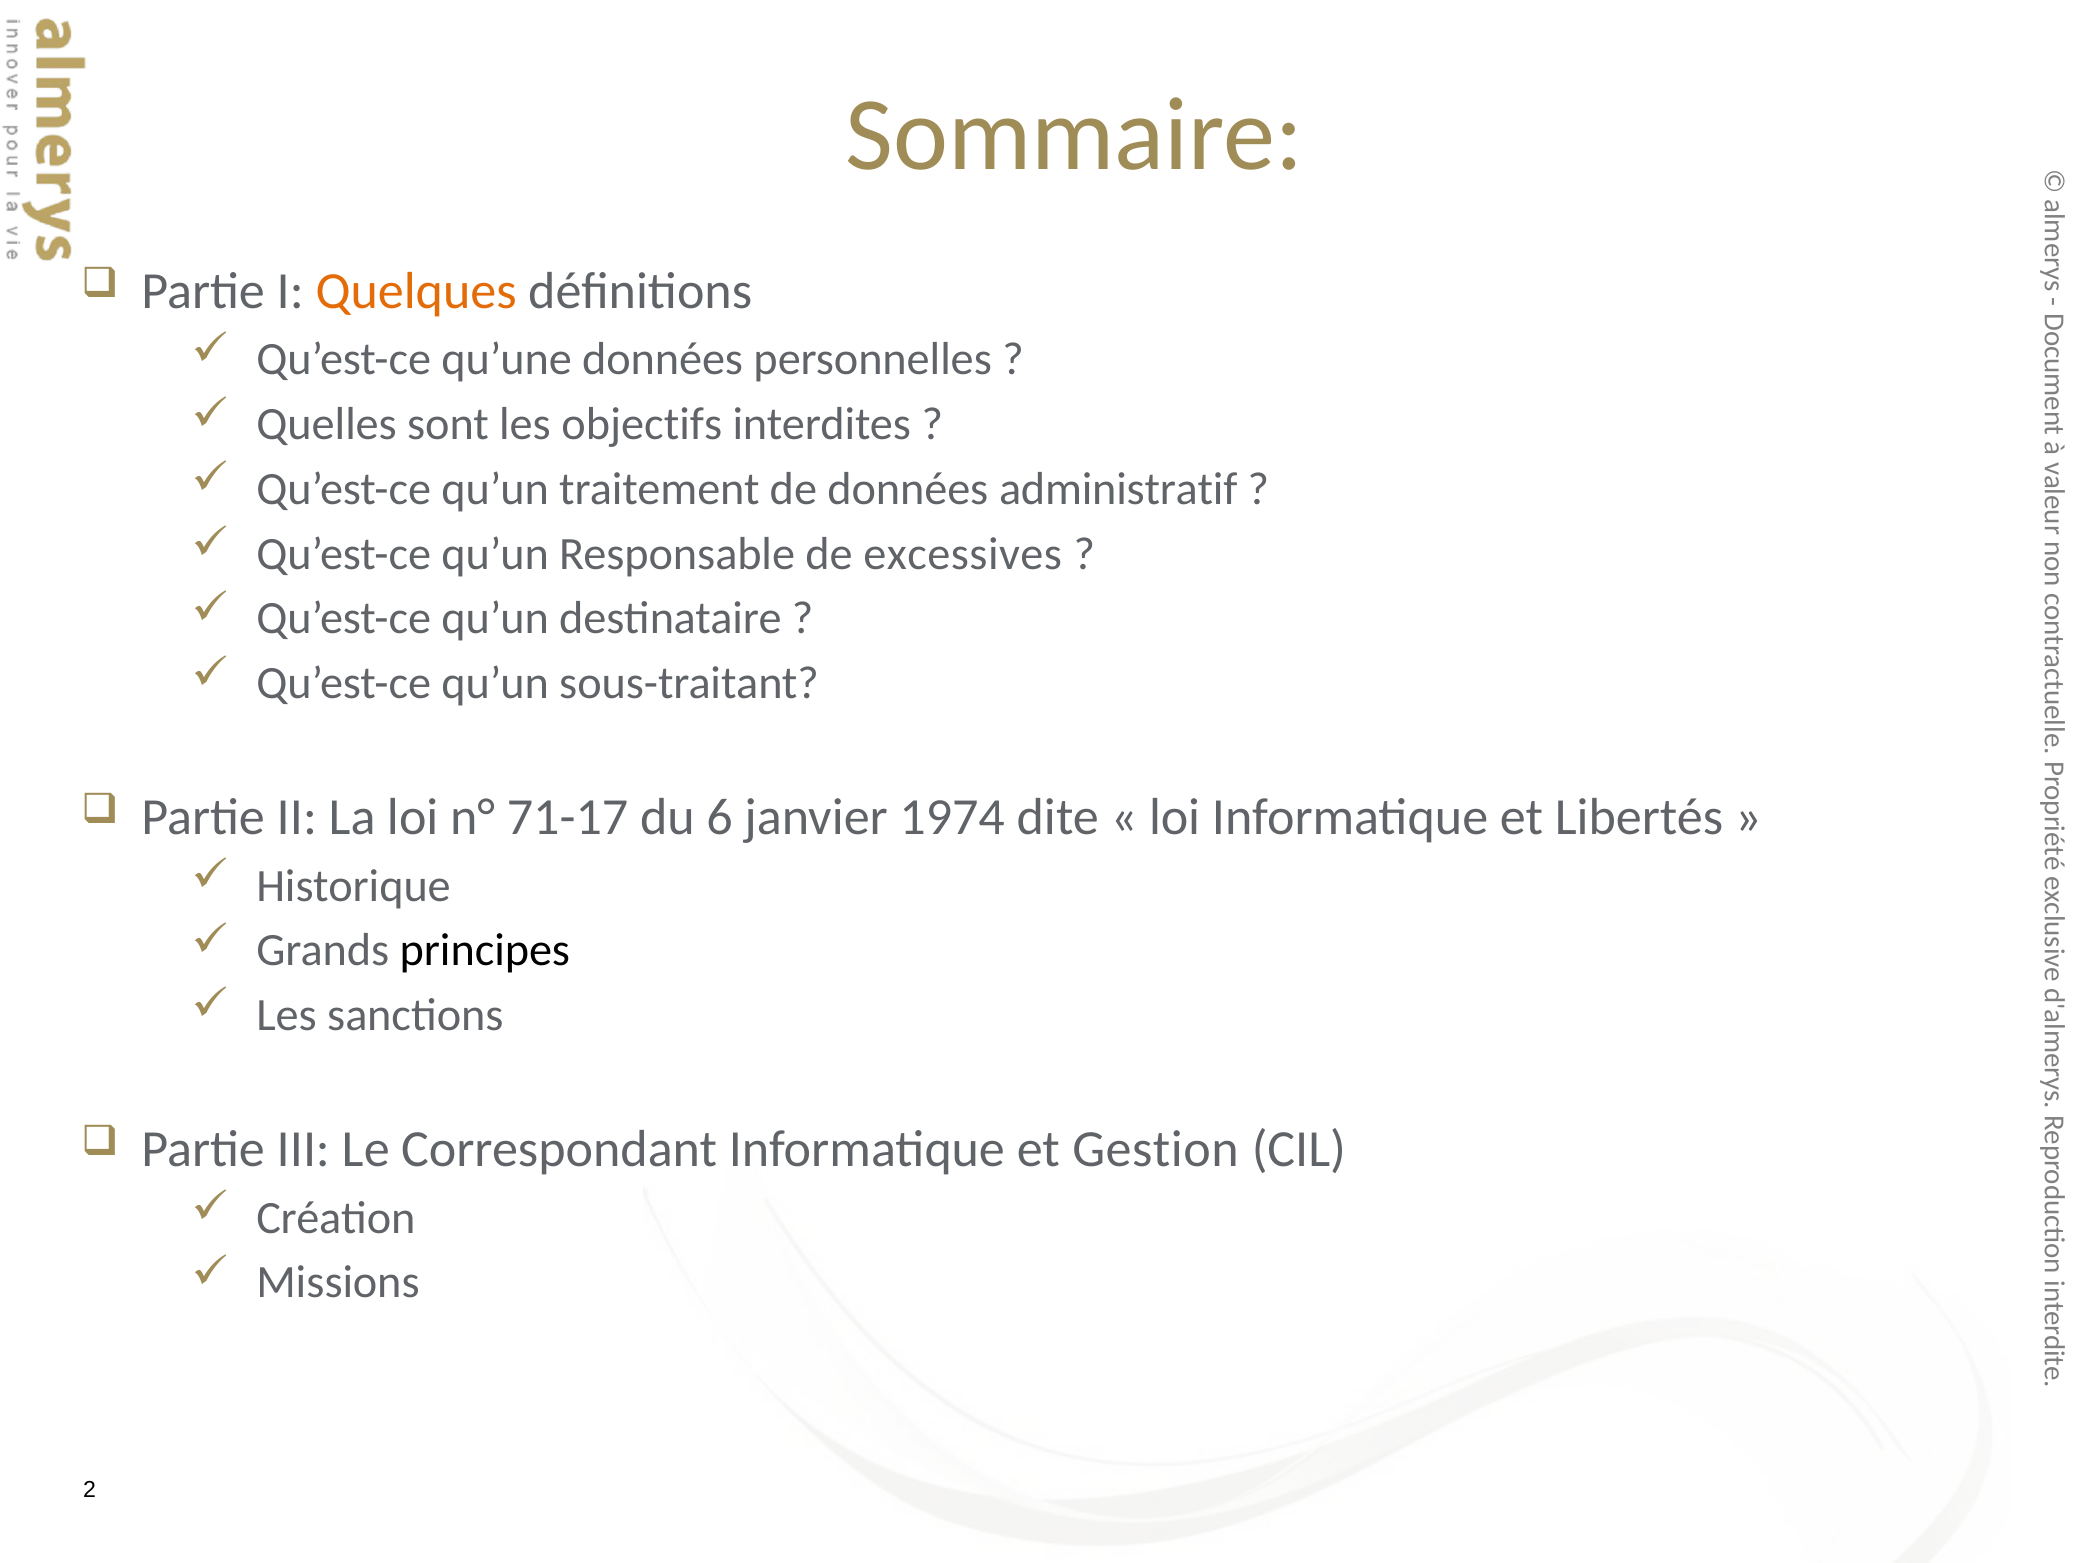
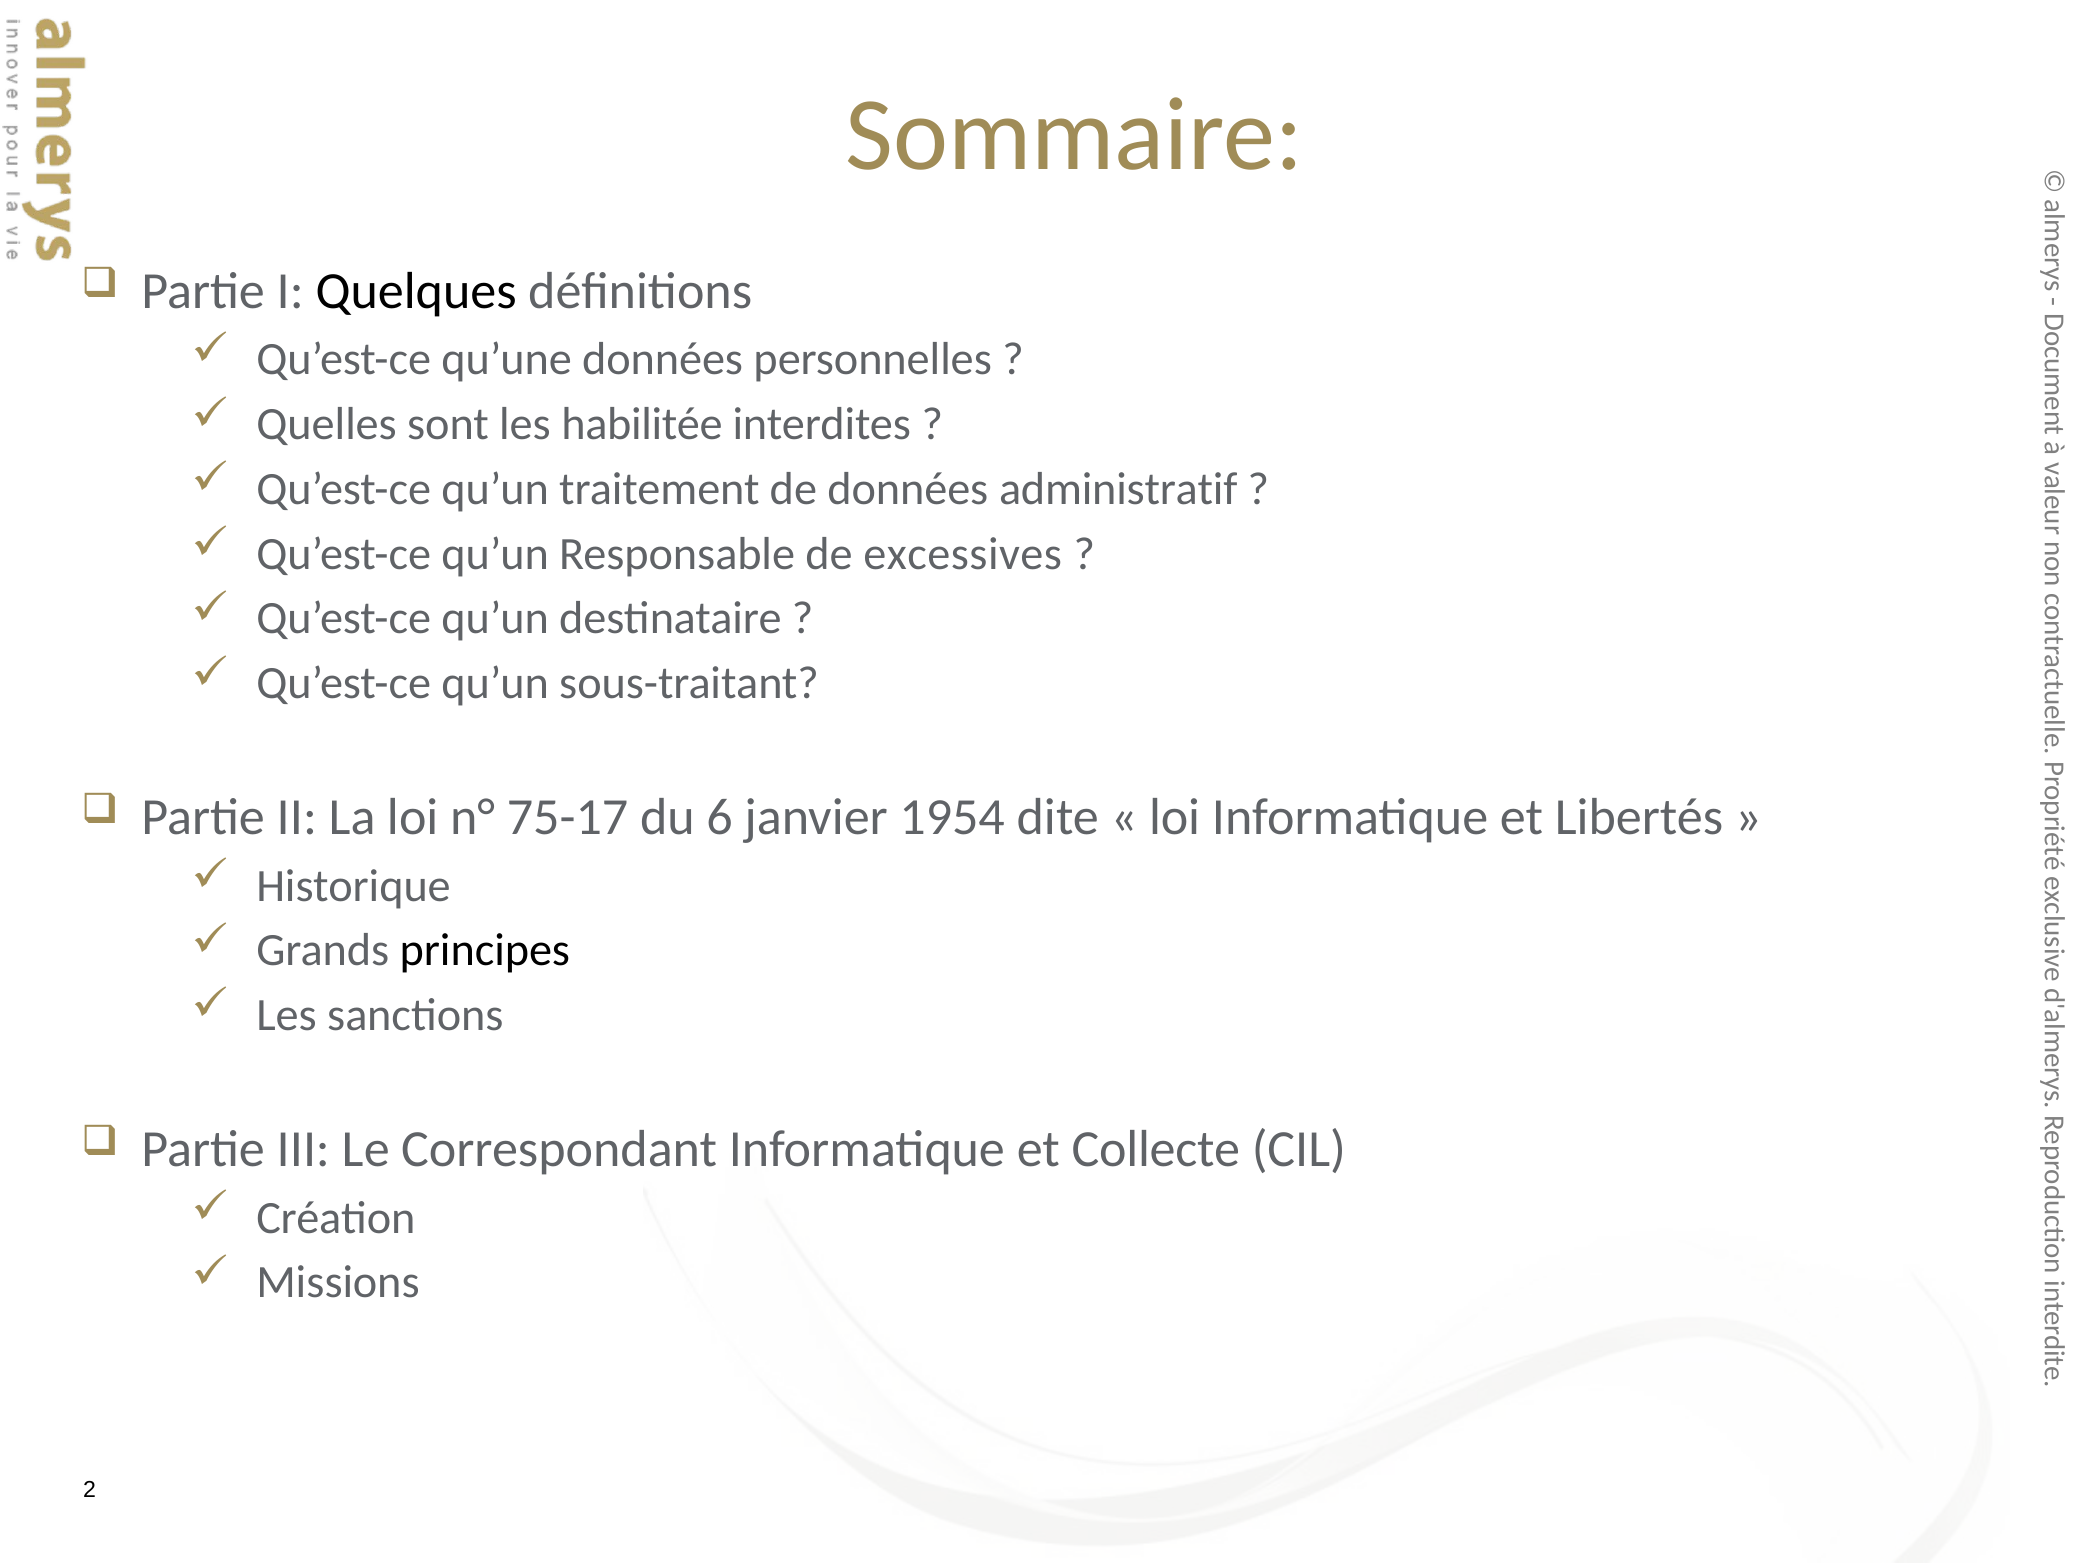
Quelques colour: orange -> black (416, 291)
objectifs: objectifs -> habilitée (642, 424)
71-17: 71-17 -> 75-17 (568, 817)
1974: 1974 -> 1954 (952, 817)
Gestion: Gestion -> Collecte (1156, 1149)
